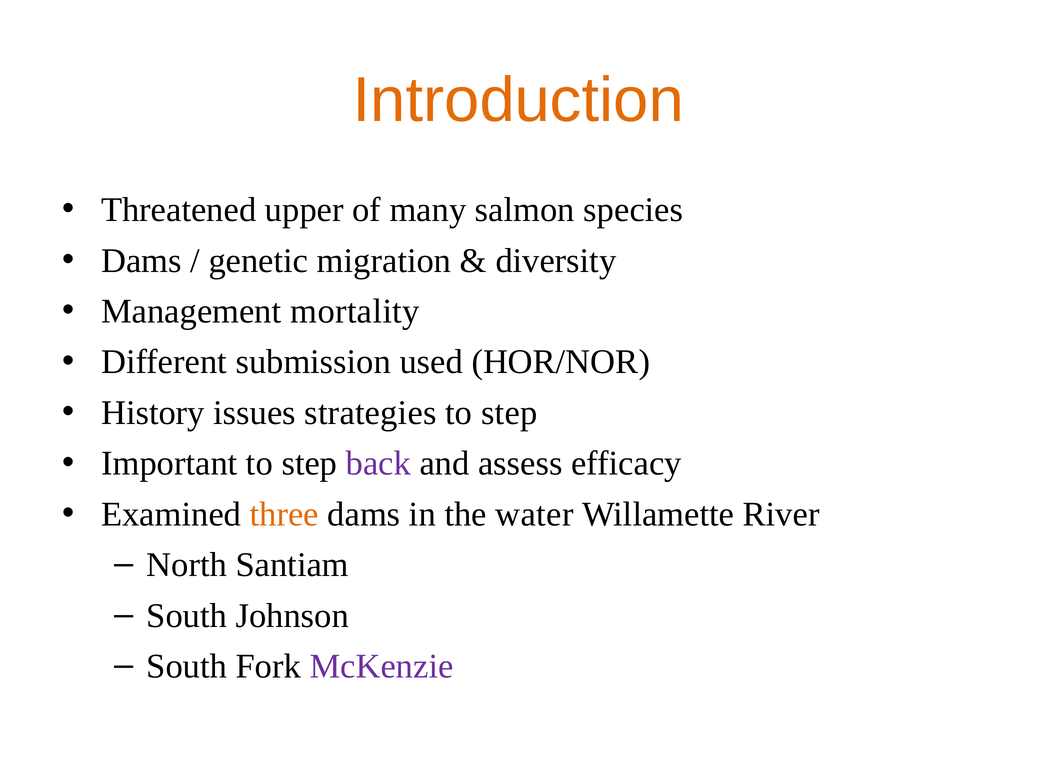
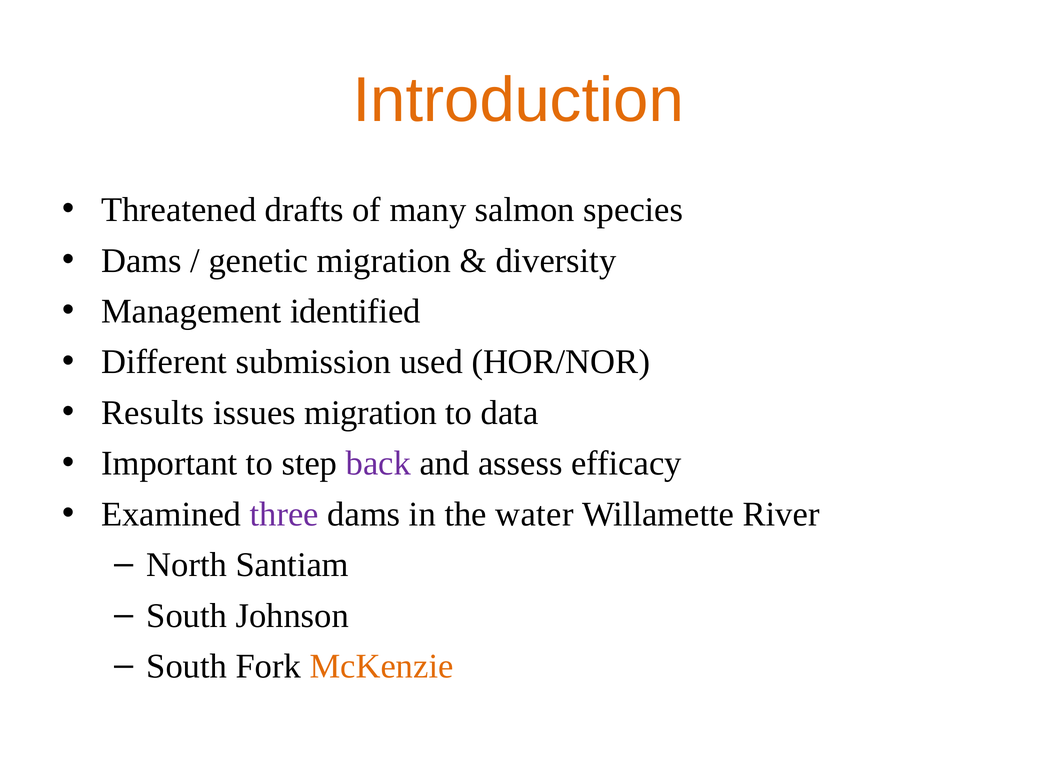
upper: upper -> drafts (304, 210)
mortality: mortality -> identified (355, 311)
History: History -> Results (153, 413)
issues strategies: strategies -> migration (371, 413)
step: step -> data (510, 413)
three colour: orange -> purple (284, 514)
McKenzie colour: purple -> orange (382, 666)
